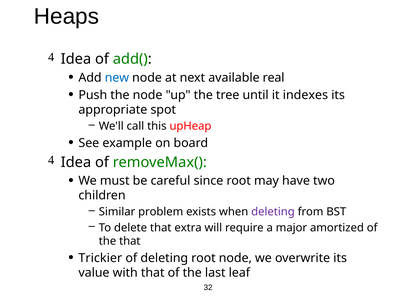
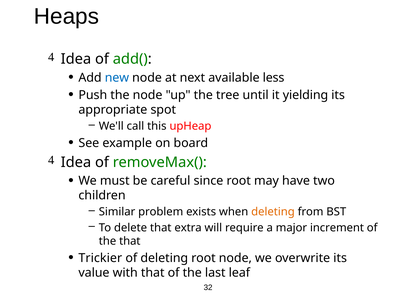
real: real -> less (274, 78)
indexes: indexes -> yielding (305, 95)
deleting colour: purple -> orange (273, 212)
amortized: amortized -> increment (337, 228)
